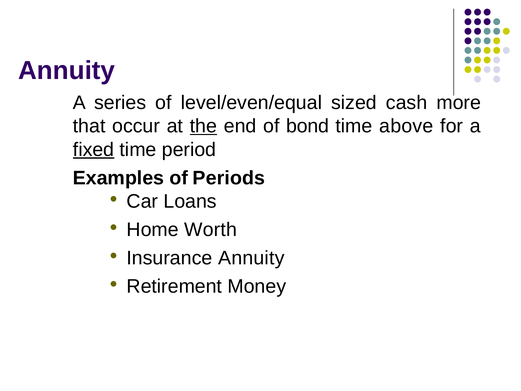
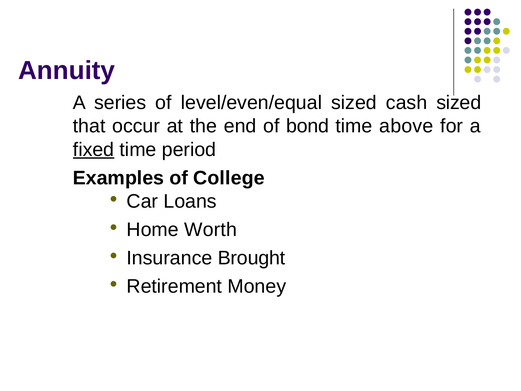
cash more: more -> sized (459, 103)
the underline: present -> none (203, 126)
Periods: Periods -> College (229, 178)
Insurance Annuity: Annuity -> Brought (251, 258)
